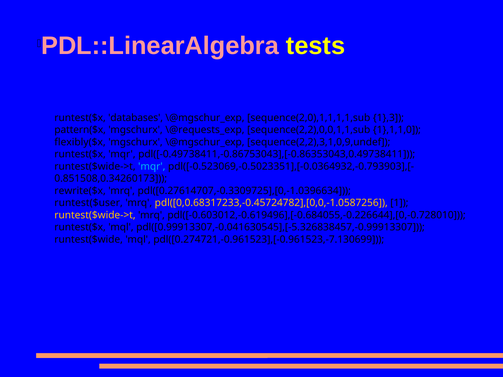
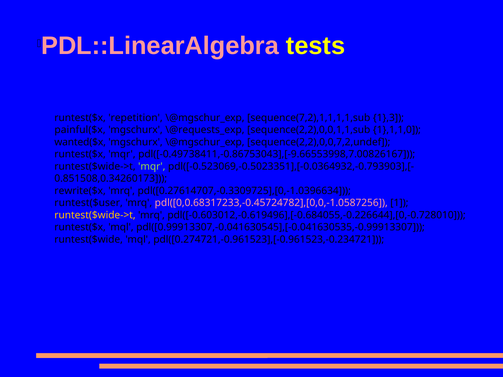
databases: databases -> repetition (136, 118)
sequence(2,0),1,1,1,1,sub: sequence(2,0),1,1,1,1,sub -> sequence(7,2),1,1,1,1,sub (309, 118)
pattern($x: pattern($x -> painful($x (80, 130)
flexibly($x: flexibly($x -> wanted($x (80, 142)
sequence(2,2),3,1,0,9,undef: sequence(2,2),3,1,0,9,undef -> sequence(2,2),0,0,7,2,undef (319, 142)
pdl([-0.49738411,-0.86753043],[-0.86353043,0.49738411: pdl([-0.49738411,-0.86753043],[-0.86353043,0.49738411 -> pdl([-0.49738411,-0.86753043],[-9.66553998,7.00826167 (277, 154)
mqr colour: light blue -> light green (152, 167)
pdl([0,0.68317233,-0.45724782],[0,0,-1.0587256 colour: yellow -> pink (271, 203)
pdl([0.99913307,-0.041630545],[-5.326838457,-0.99913307: pdl([0.99913307,-0.041630545],[-5.326838457,-0.99913307 -> pdl([0.99913307,-0.041630545],[-0.041630535,-0.99913307 (280, 227)
pdl([0.274721,-0.961523],[-0.961523,-7.130699: pdl([0.274721,-0.961523],[-0.961523,-7.130699 -> pdl([0.274721,-0.961523],[-0.961523,-0.234721 (269, 240)
